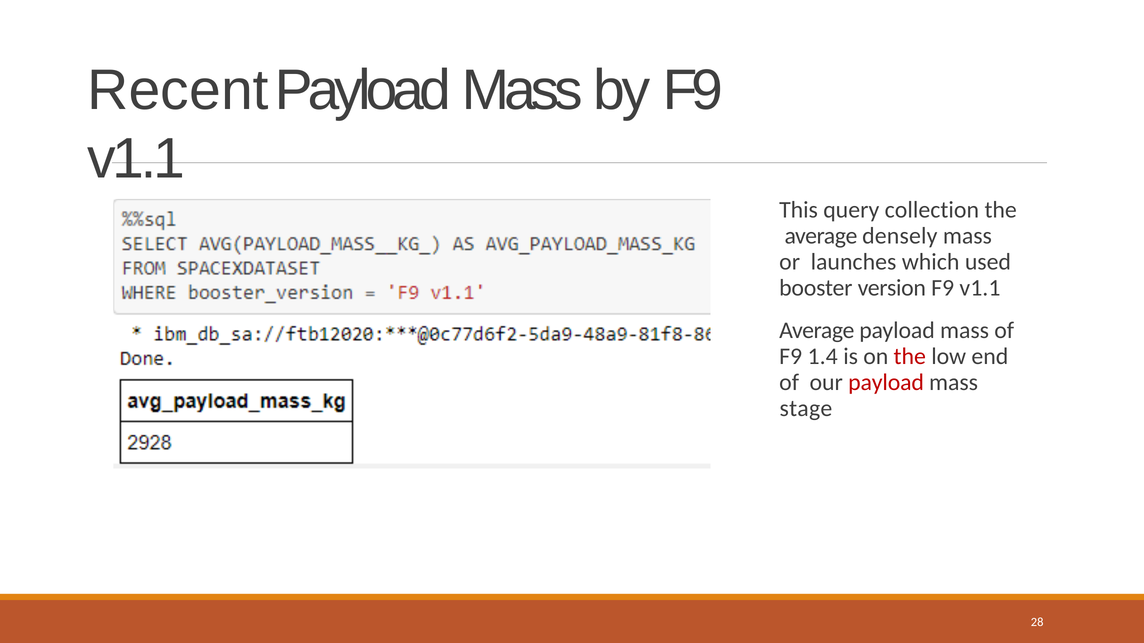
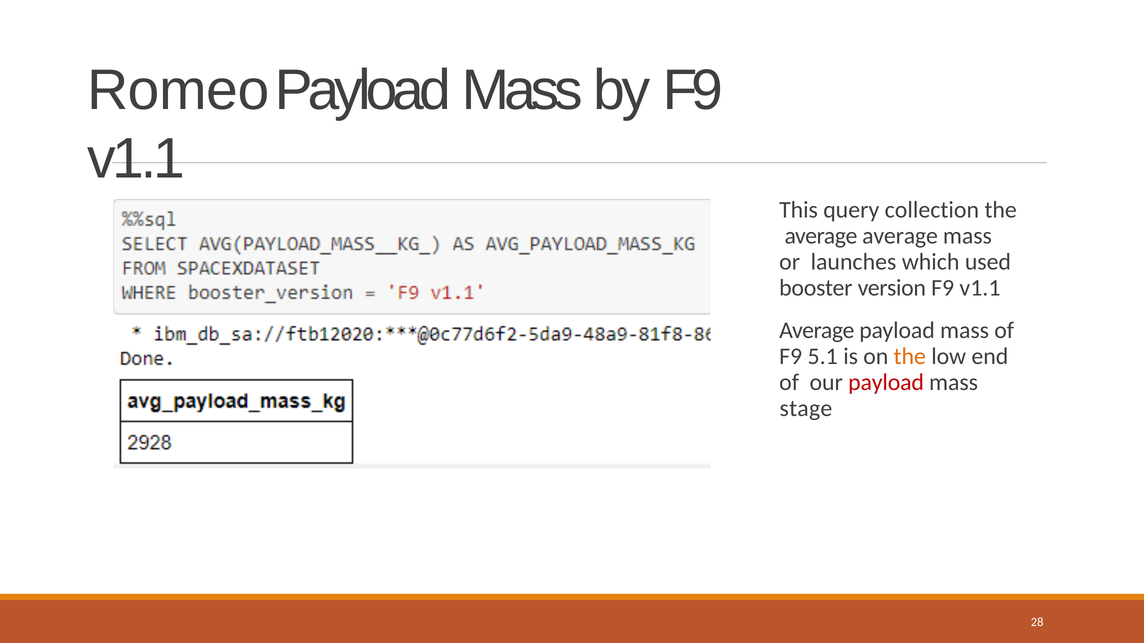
Recent: Recent -> Romeo (178, 91)
average densely: densely -> average (900, 236)
1.4: 1.4 -> 5.1 (823, 357)
the colour: red -> orange (910, 357)
